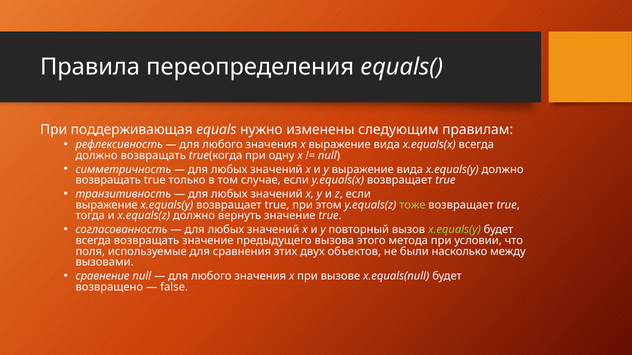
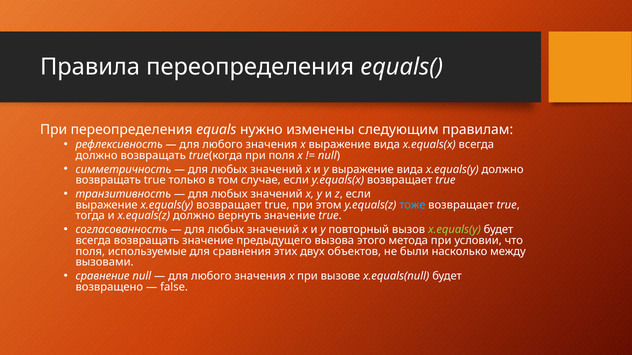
При поддерживающая: поддерживающая -> переопределения (132, 130)
при одну: одну -> поля (282, 156)
тоже colour: light green -> light blue (412, 205)
